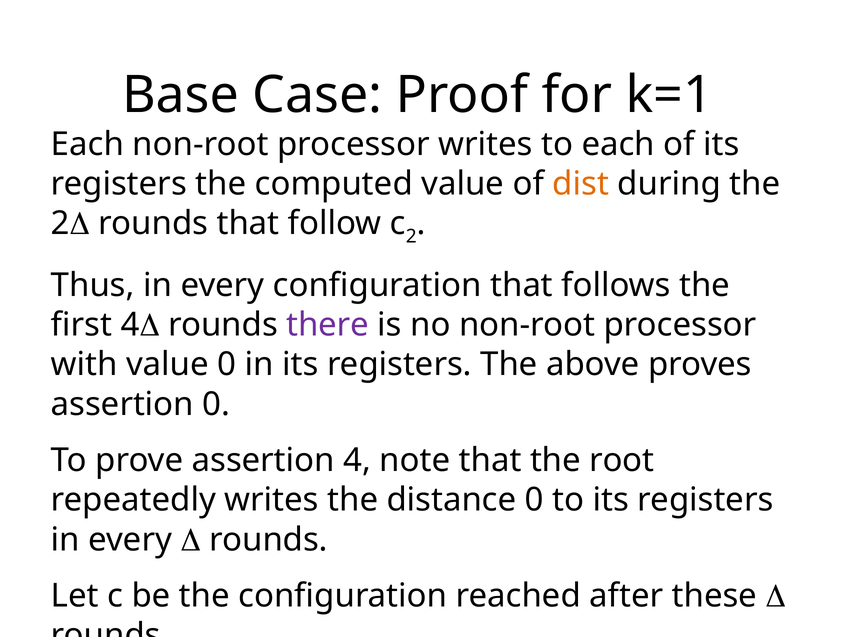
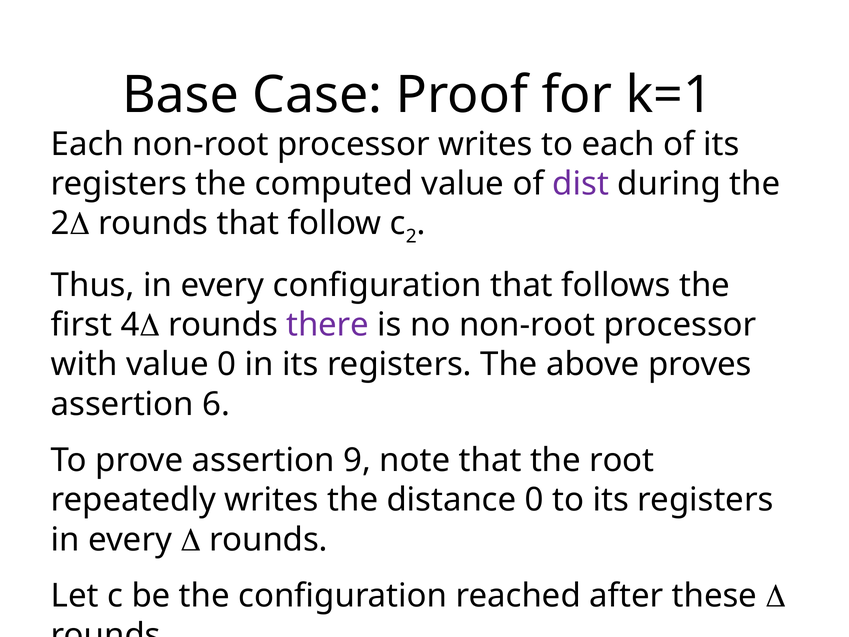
dist colour: orange -> purple (581, 184)
assertion 0: 0 -> 6 (216, 404)
assertion 4: 4 -> 9 (357, 460)
